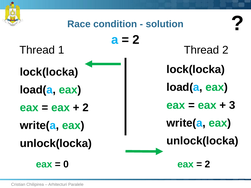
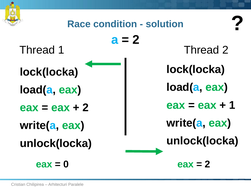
3: 3 -> 1 (232, 105)
